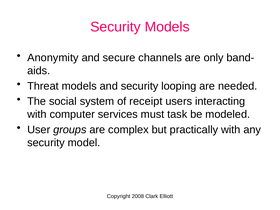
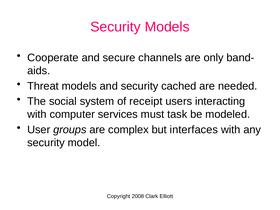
Anonymity: Anonymity -> Cooperate (53, 58)
looping: looping -> cached (179, 86)
practically: practically -> interfaces (194, 130)
